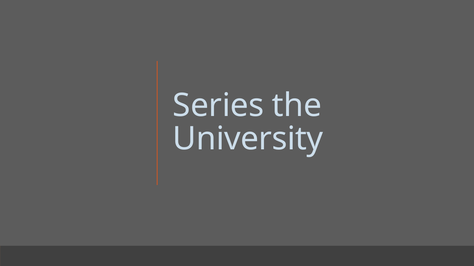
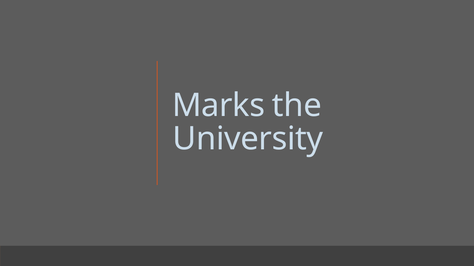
Series: Series -> Marks (219, 106)
